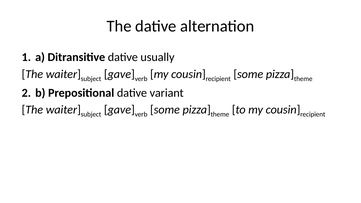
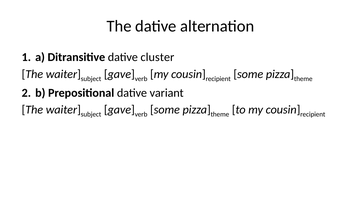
usually: usually -> cluster (157, 57)
